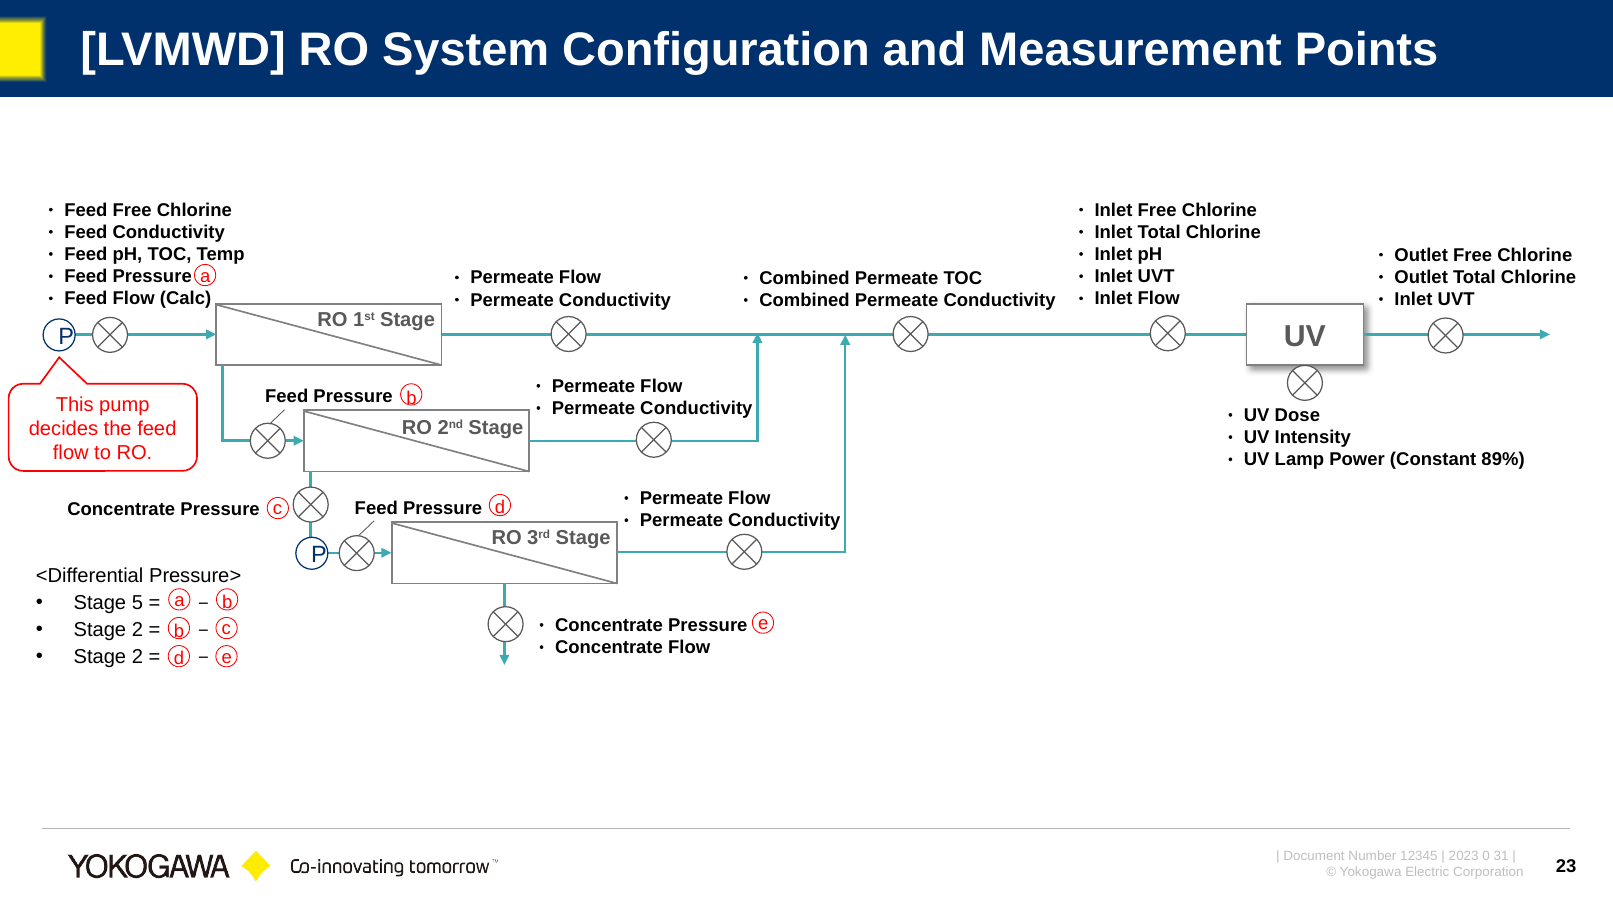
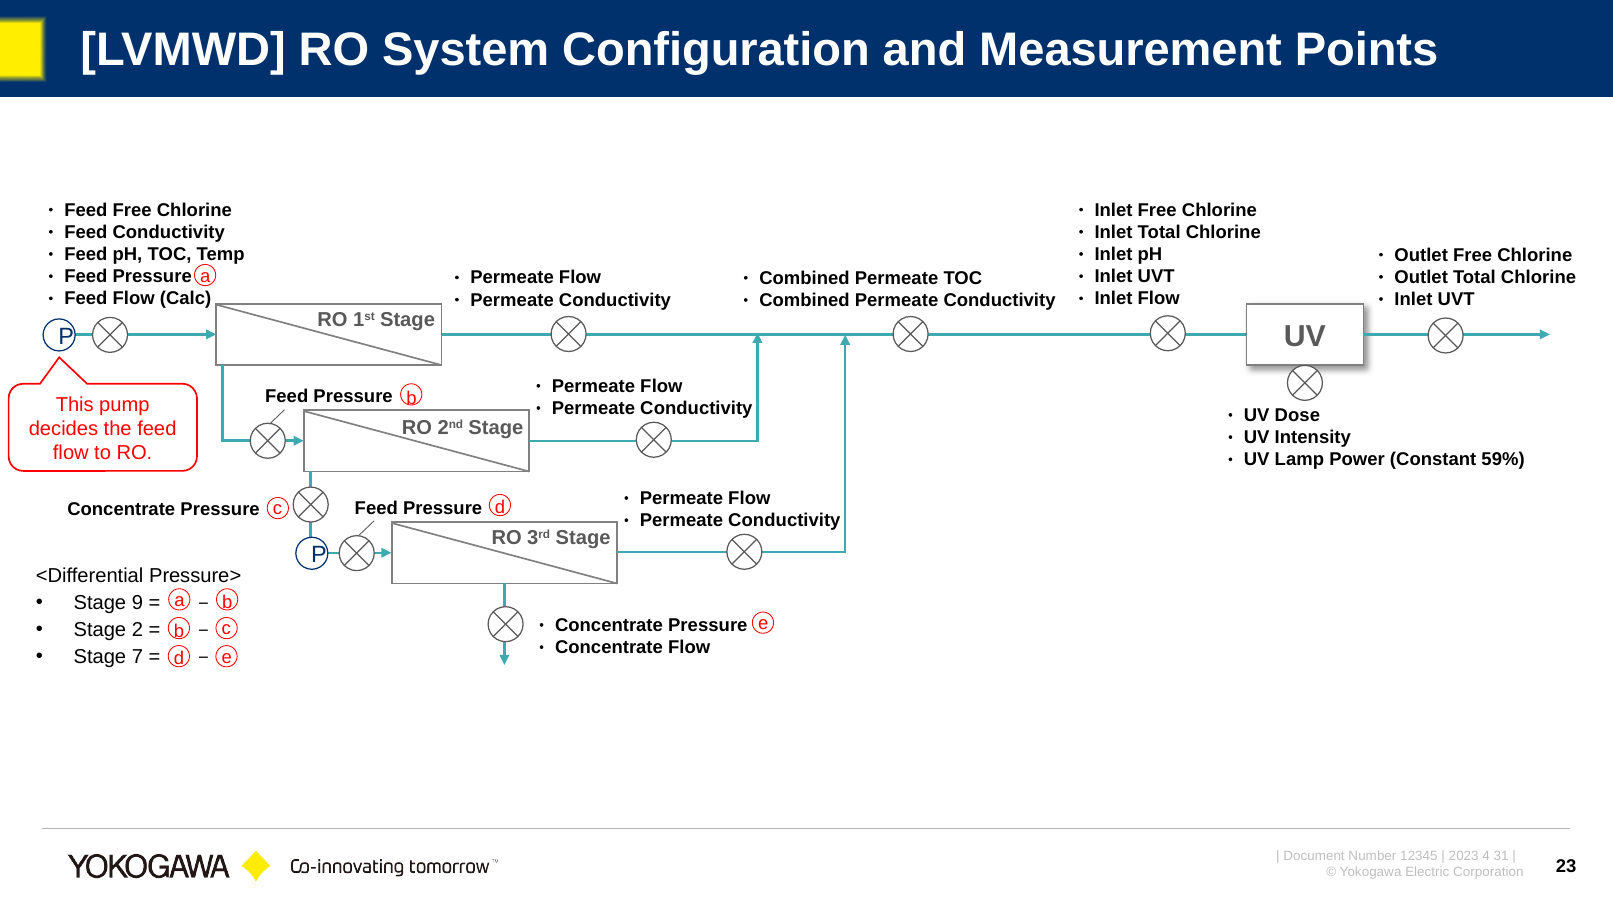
89%: 89% -> 59% (1503, 460)
5: 5 -> 9 (137, 603)
2: 2 -> 7 (137, 657)
0: 0 -> 4 (1486, 856)
